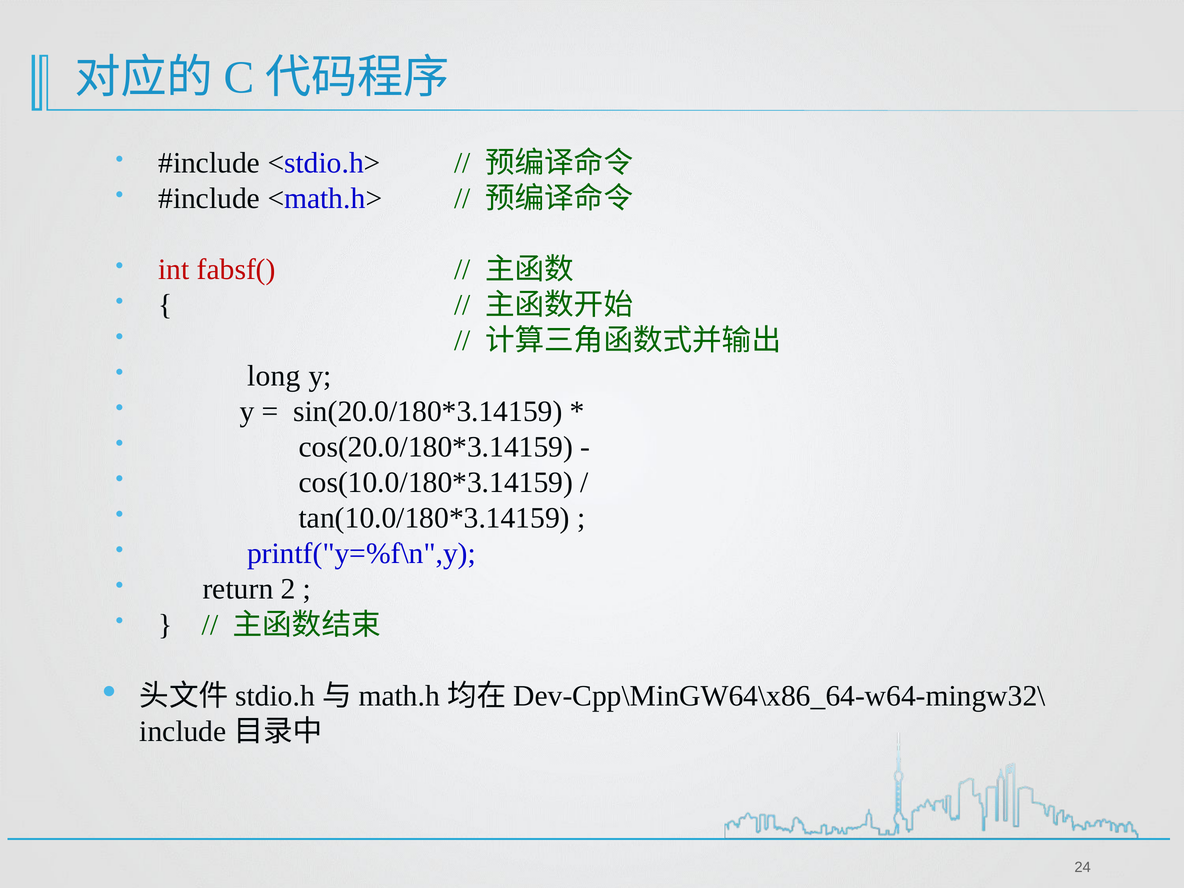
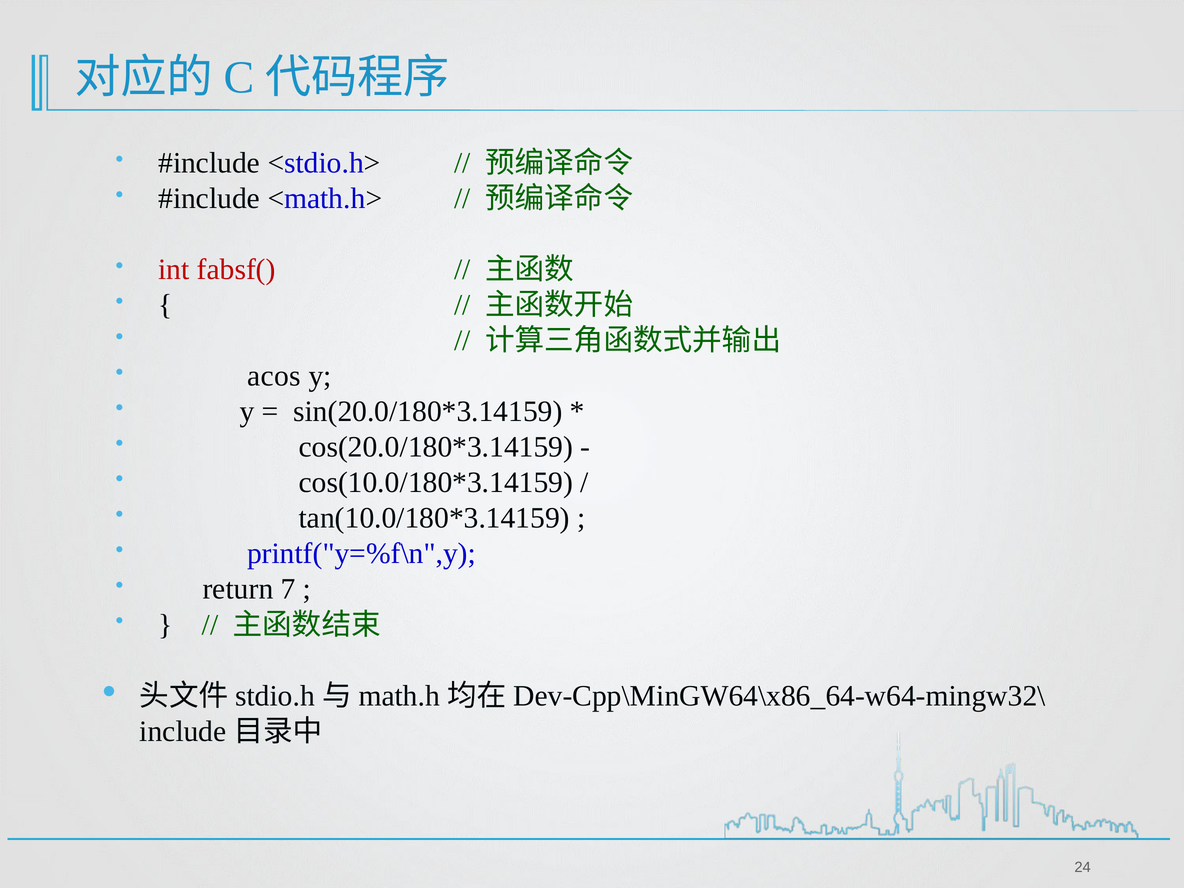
long: long -> acos (274, 376)
2: 2 -> 7 (288, 589)
